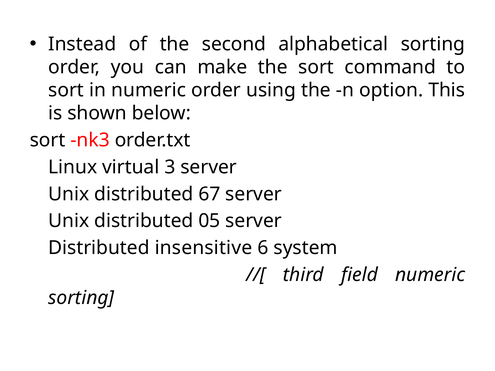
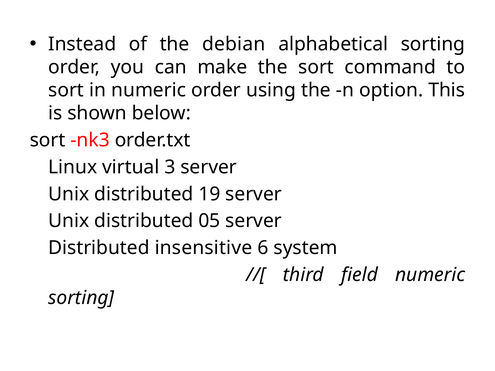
second: second -> debian (234, 44)
67: 67 -> 19 (209, 194)
